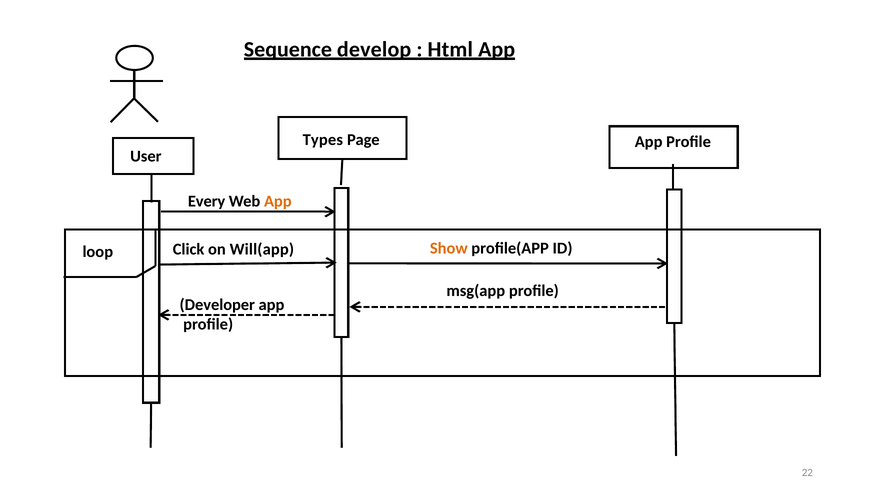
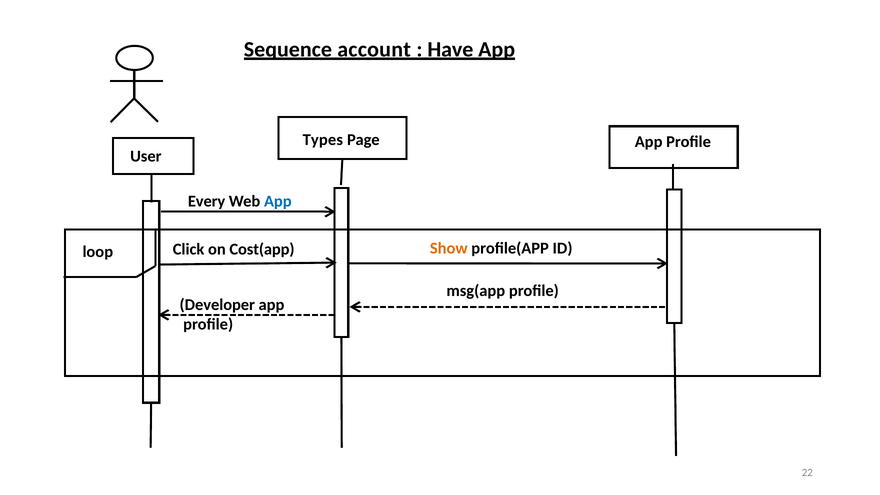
develop: develop -> account (374, 49)
Html: Html -> Have (450, 49)
App colour: orange -> blue (278, 201)
Will(app: Will(app -> Cost(app (262, 249)
